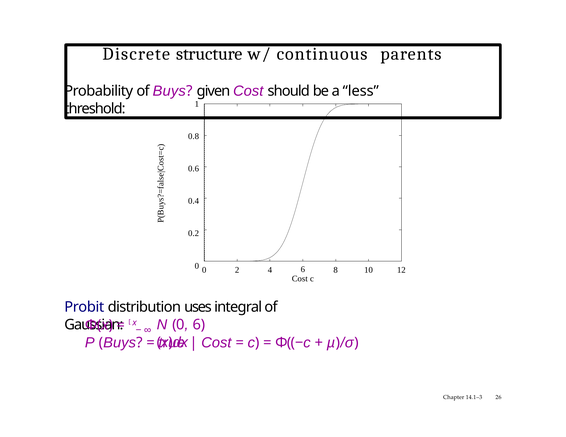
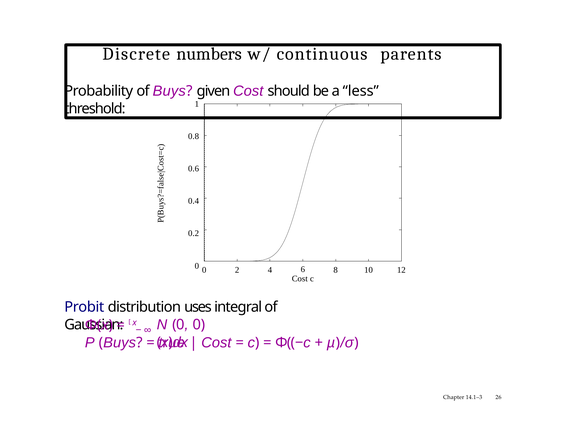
structure: structure -> numbers (209, 54)
6: 6 -> 0 (199, 325)
